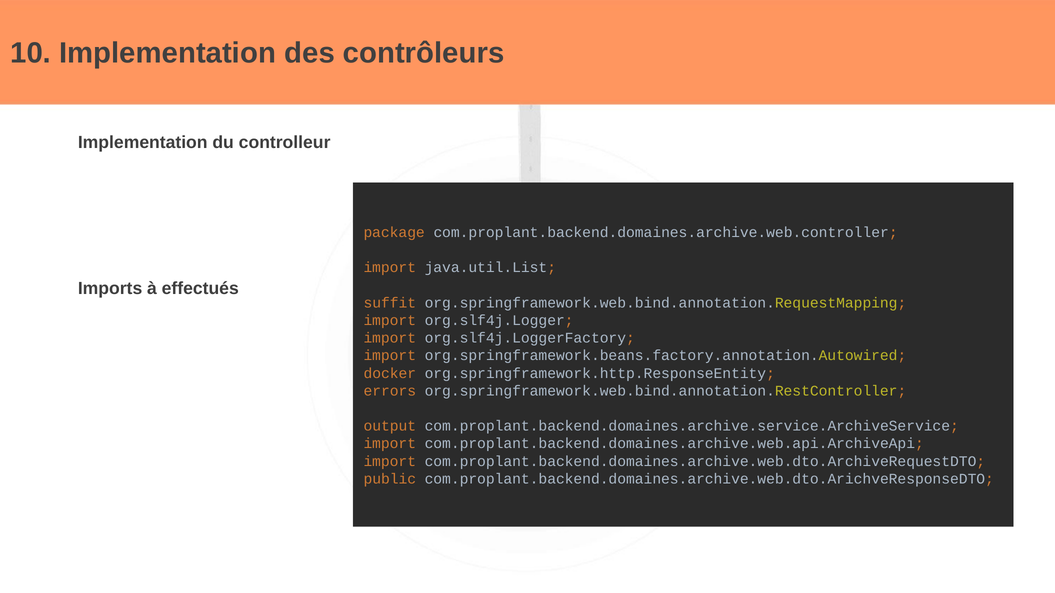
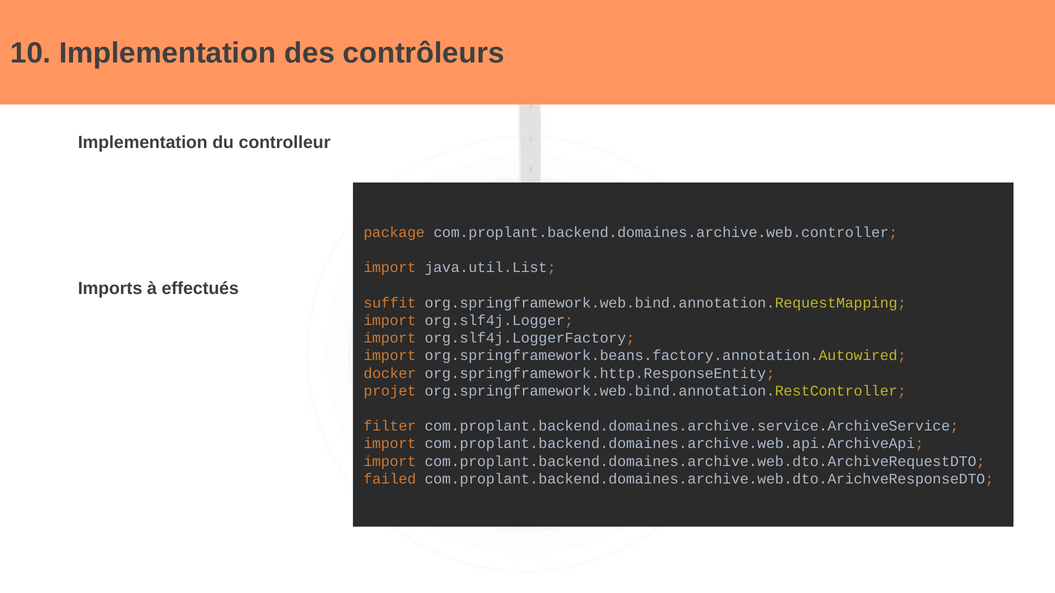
errors: errors -> projet (390, 391)
output: output -> filter (390, 426)
public: public -> failed (390, 479)
